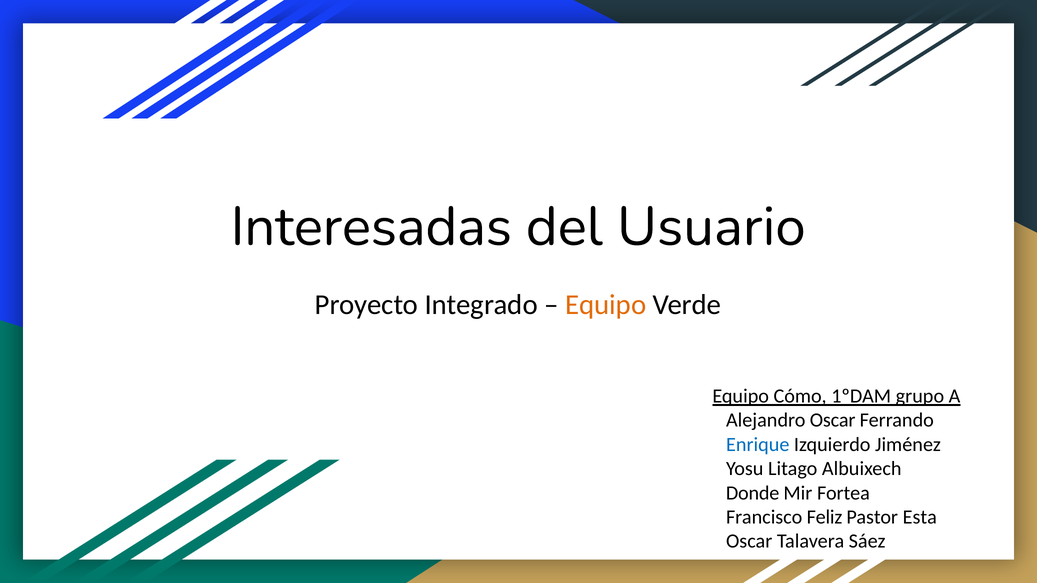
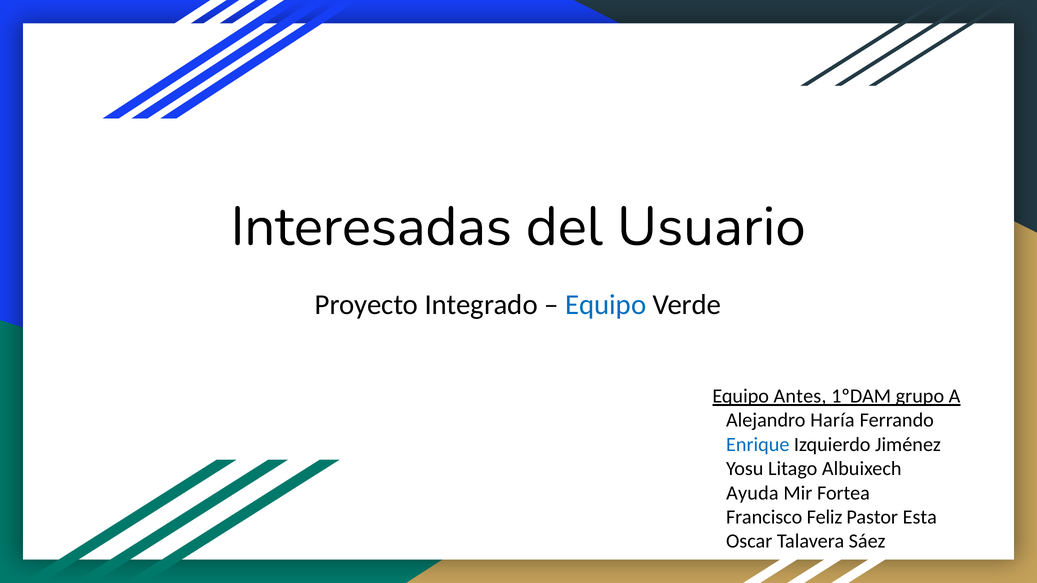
Equipo colour: orange -> blue (606, 305)
Cómo: Cómo -> Antes (800, 396)
Alejandro Oscar: Oscar -> Haría (832, 421)
Donde: Donde -> Ayuda (752, 493)
